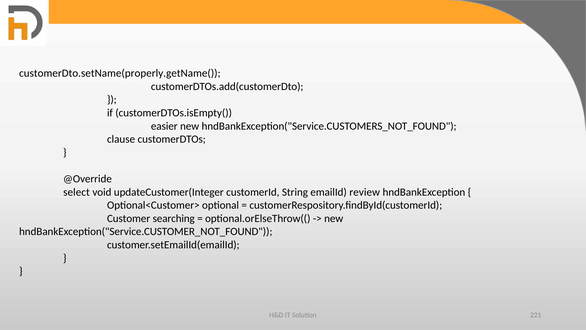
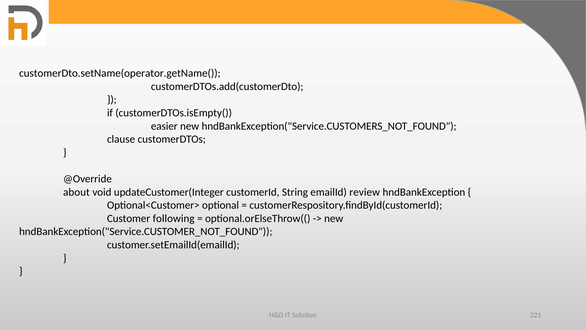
customerDto.setName(properly.getName(: customerDto.setName(properly.getName( -> customerDto.setName(operator.getName( (120, 73)
select: select -> about (76, 192)
searching: searching -> following (174, 218)
